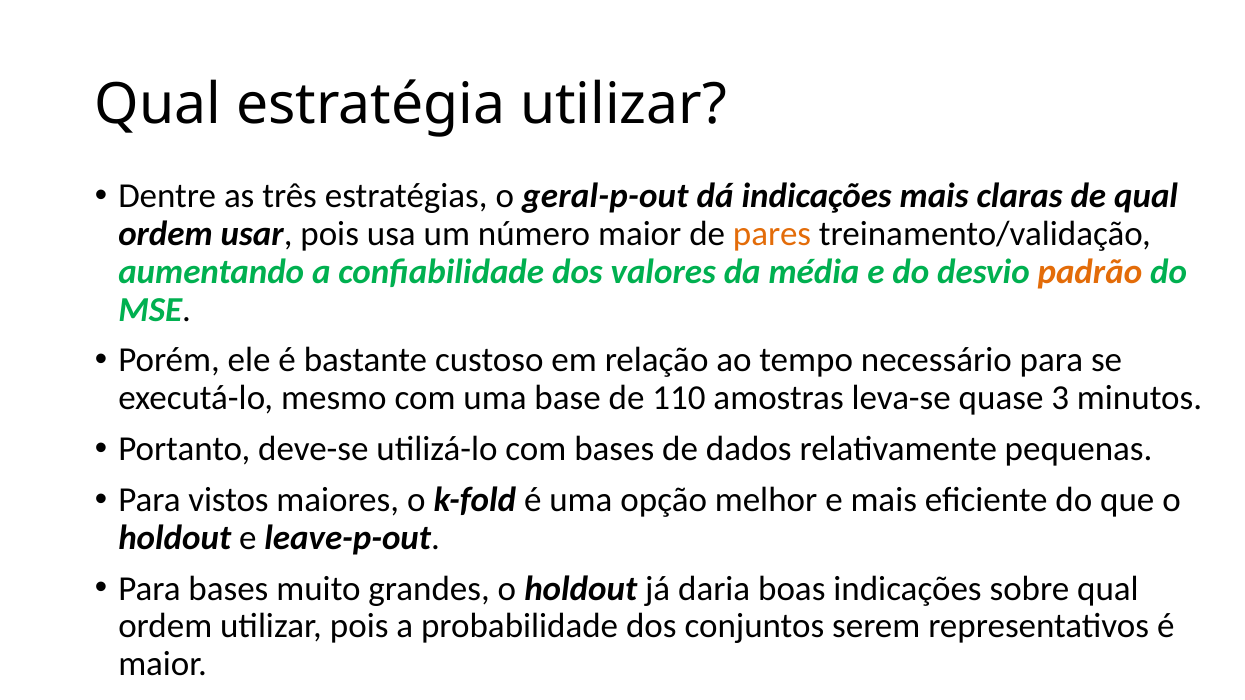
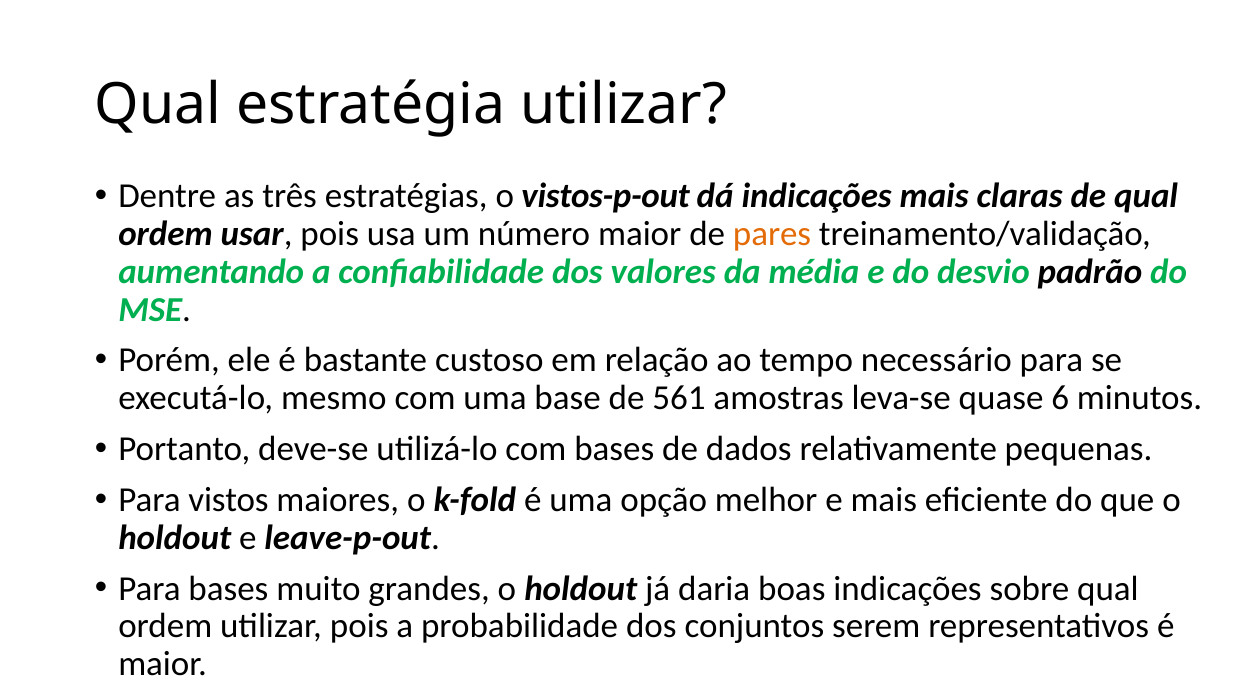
geral-p-out: geral-p-out -> vistos-p-out (606, 196)
padrão colour: orange -> black (1090, 272)
110: 110 -> 561 (679, 398)
3: 3 -> 6 (1060, 398)
